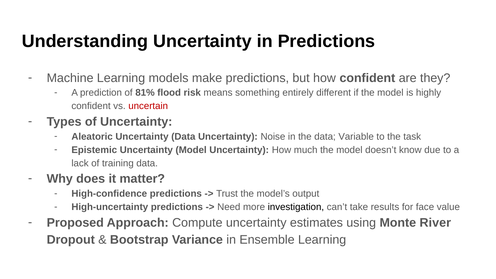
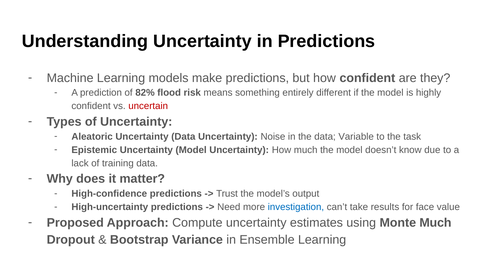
81%: 81% -> 82% (145, 93)
investigation colour: black -> blue (296, 207)
Monte River: River -> Much (435, 223)
